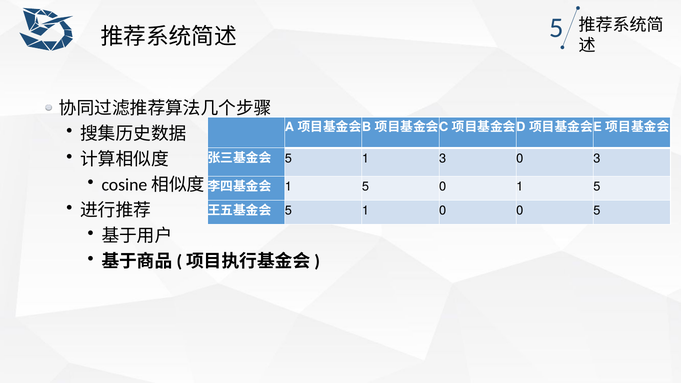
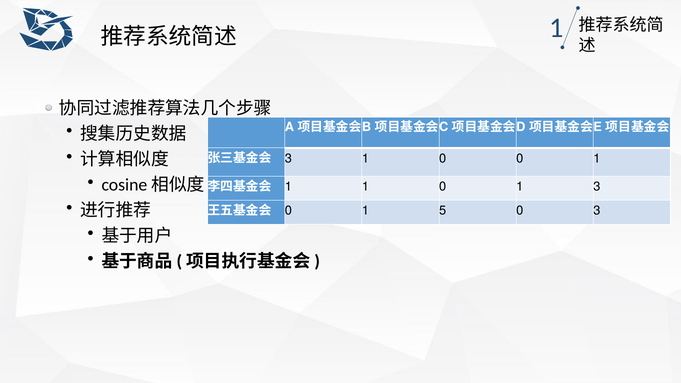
5: 5 -> 1 (556, 28)
5: 5 -> 3 (288, 158)
3: 3 -> 0 (443, 158)
3: 3 -> 1 (597, 158)
5: 5 -> 1 (365, 187)
0 1 5: 5 -> 3 (597, 187)
5: 5 -> 0 (288, 211)
1 0: 0 -> 5 (443, 211)
0 5: 5 -> 3 (597, 211)
